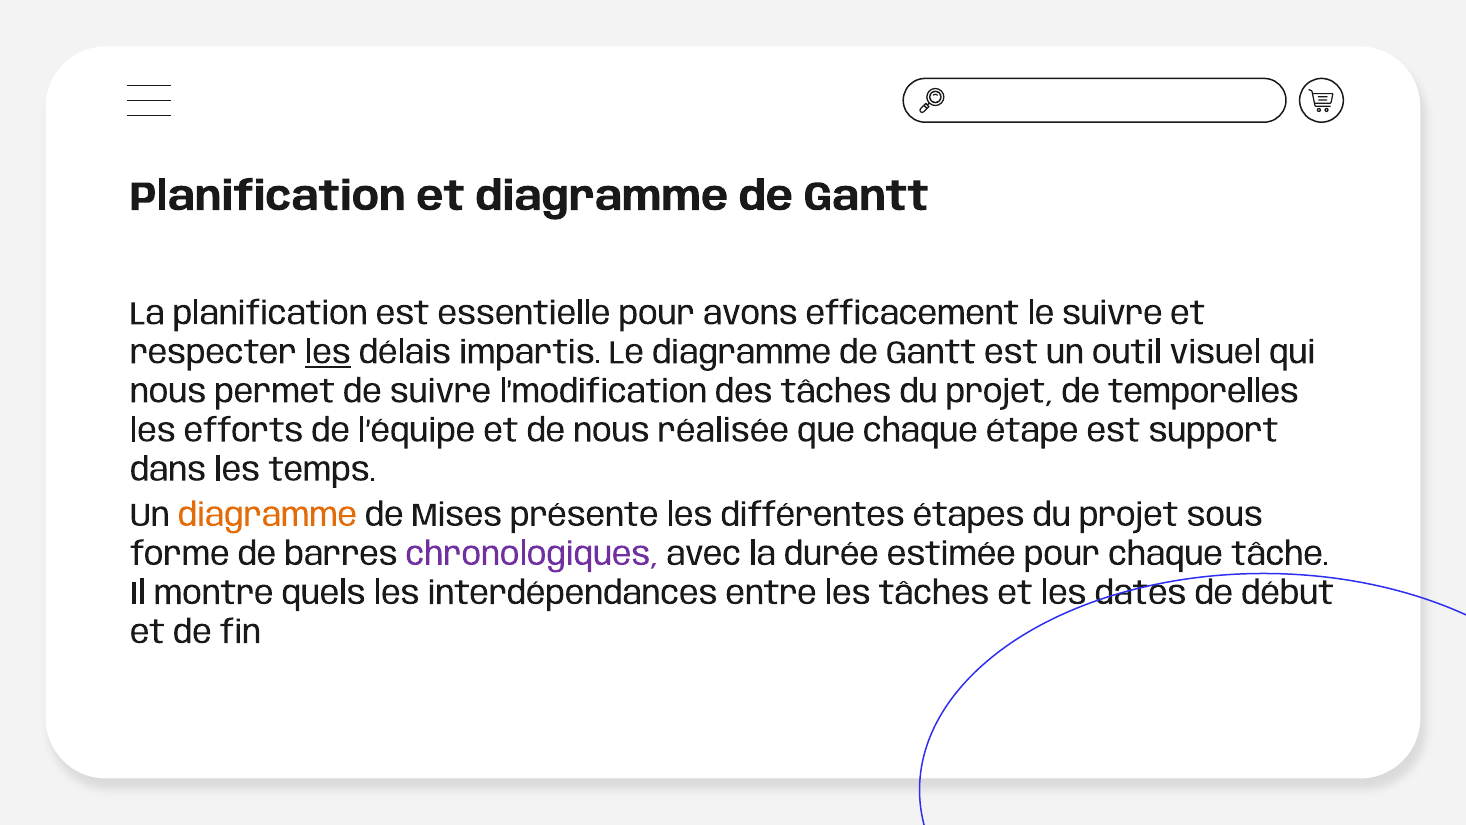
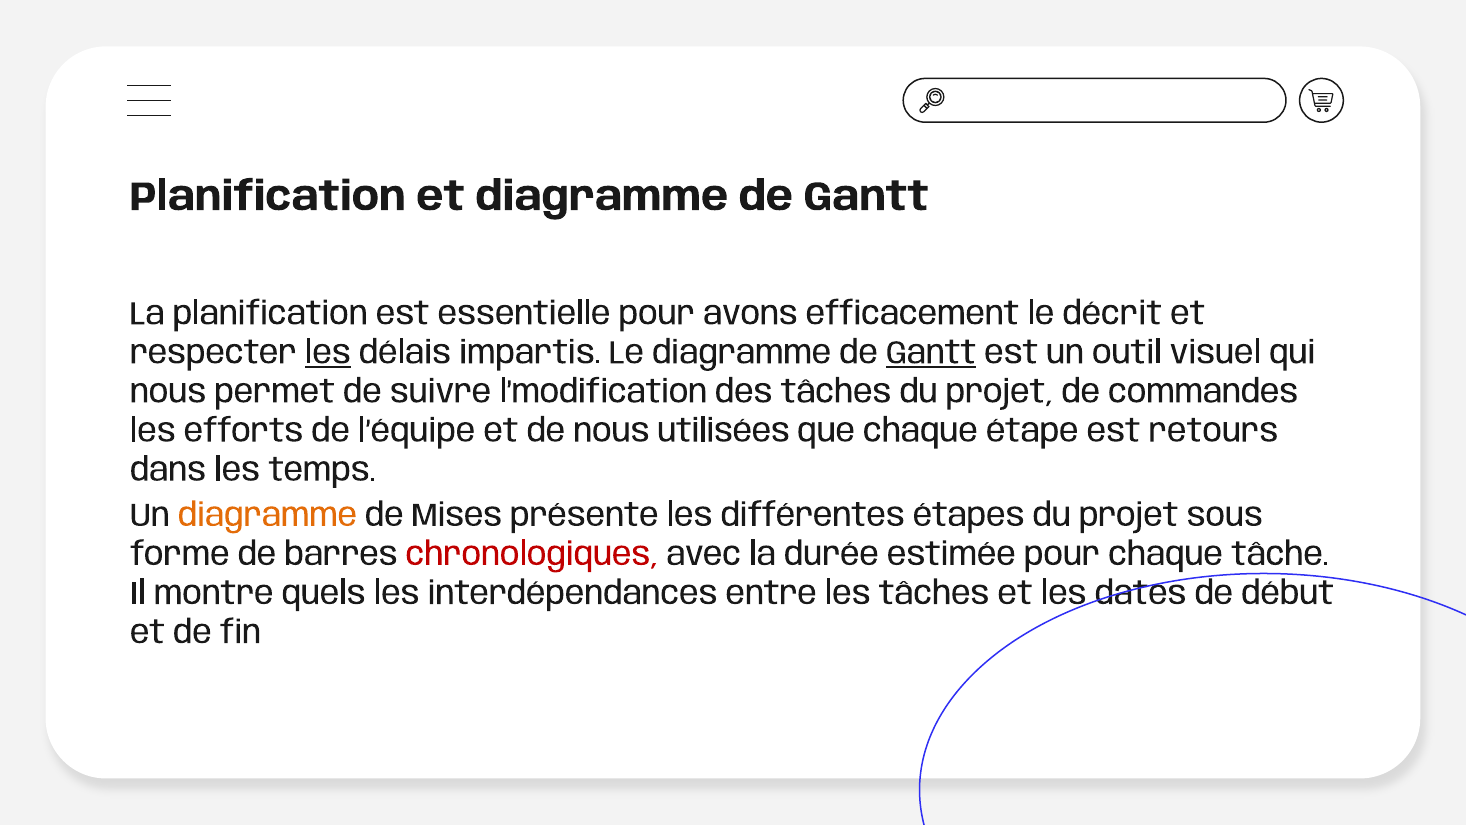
le suivre: suivre -> décrit (1112, 313)
Gantt underline: none -> present (931, 352)
temporelles: temporelles -> commandes (1203, 392)
réalisée: réalisée -> utilisées (724, 431)
support: support -> retours (1214, 431)
chronologiques colour: purple -> red (532, 554)
